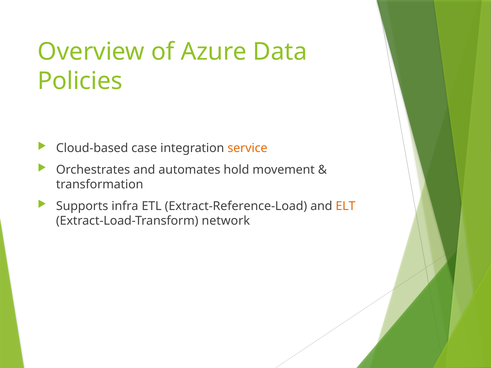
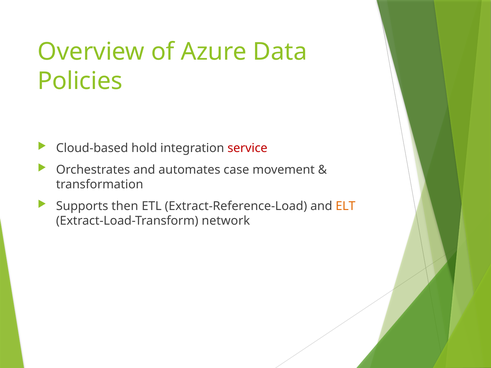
case: case -> hold (144, 148)
service colour: orange -> red (247, 148)
hold: hold -> case (236, 170)
infra: infra -> then (125, 206)
